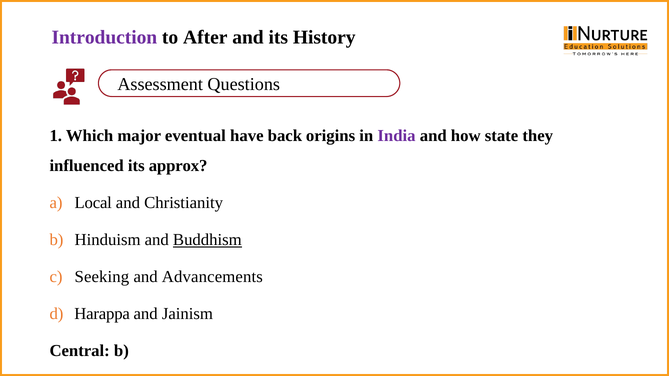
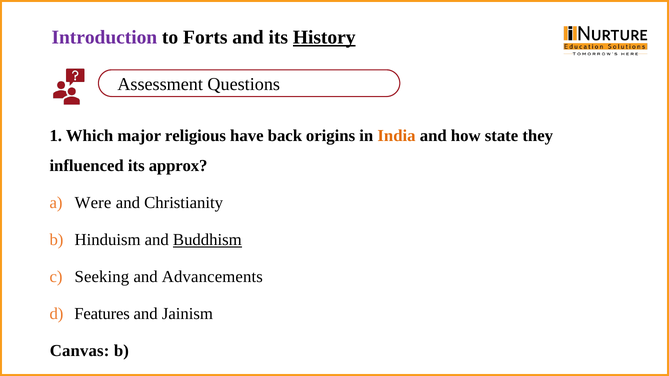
After: After -> Forts (205, 37)
History underline: none -> present (324, 37)
eventual: eventual -> religious (195, 136)
India colour: purple -> orange (397, 136)
Local: Local -> Were (93, 203)
Harappa: Harappa -> Features (102, 314)
Central: Central -> Canvas (80, 351)
